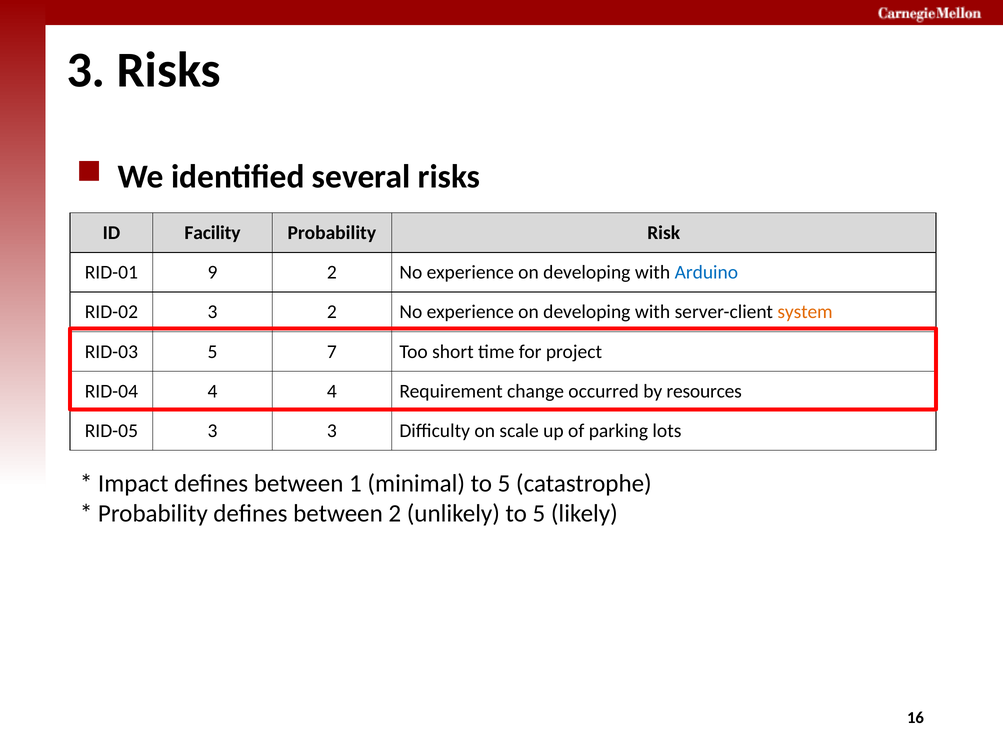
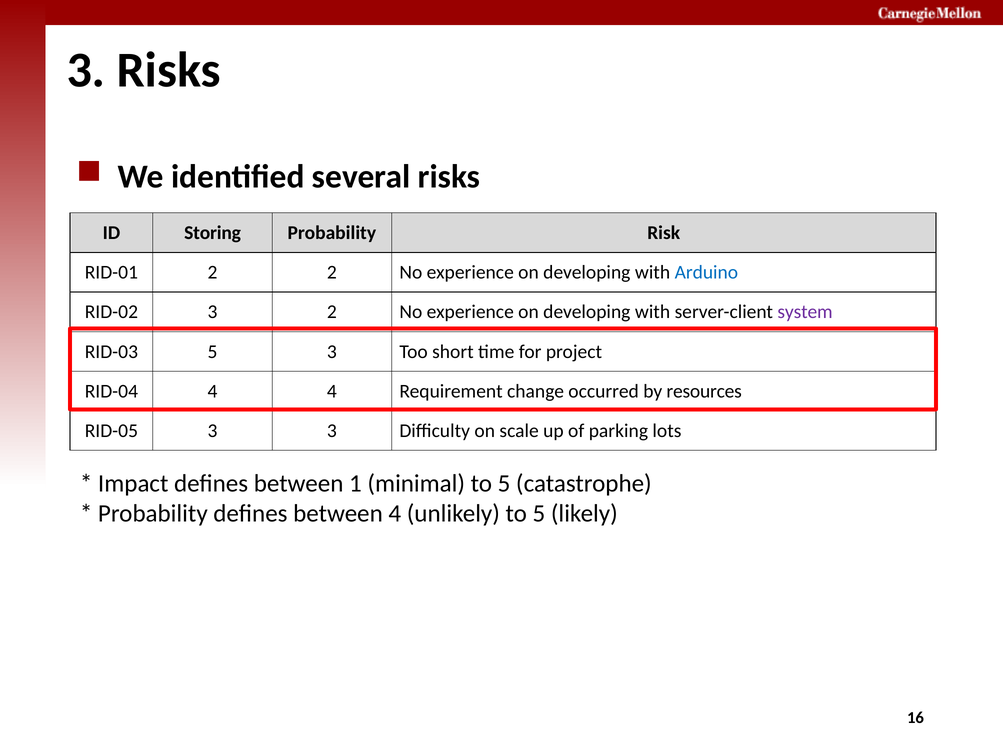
Facility: Facility -> Storing (213, 233)
RID-01 9: 9 -> 2 (213, 273)
system colour: orange -> purple (805, 312)
5 7: 7 -> 3 (332, 352)
between 2: 2 -> 4 (395, 514)
